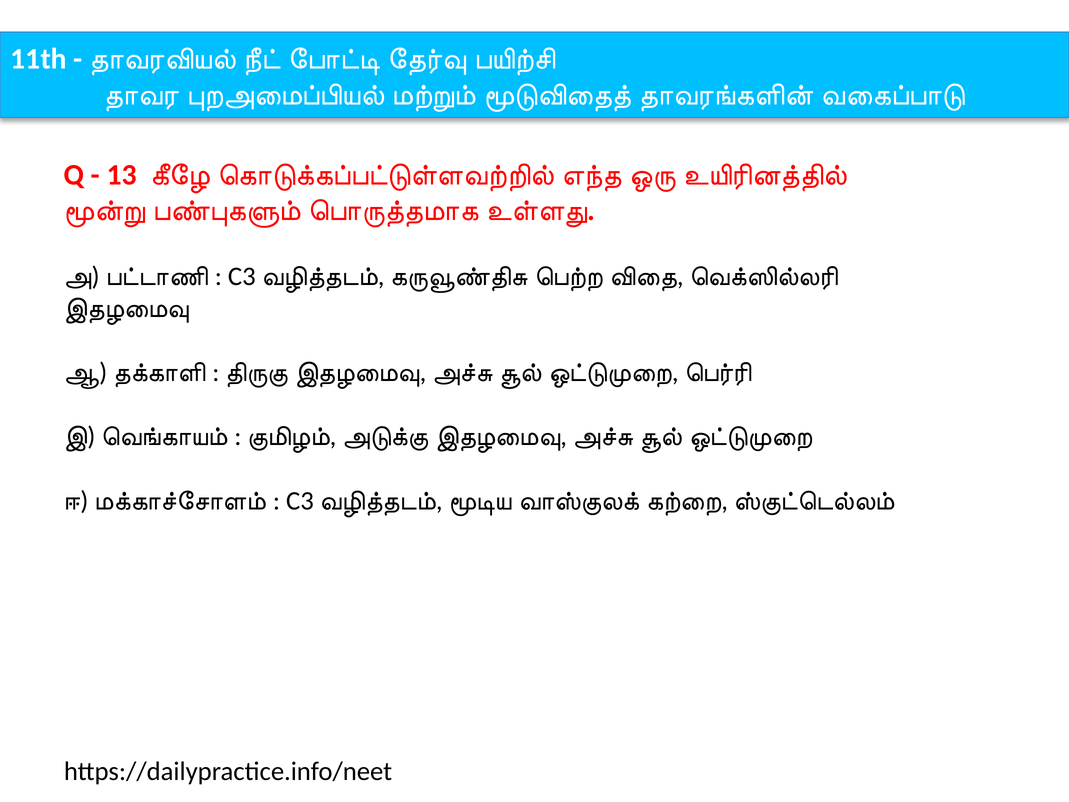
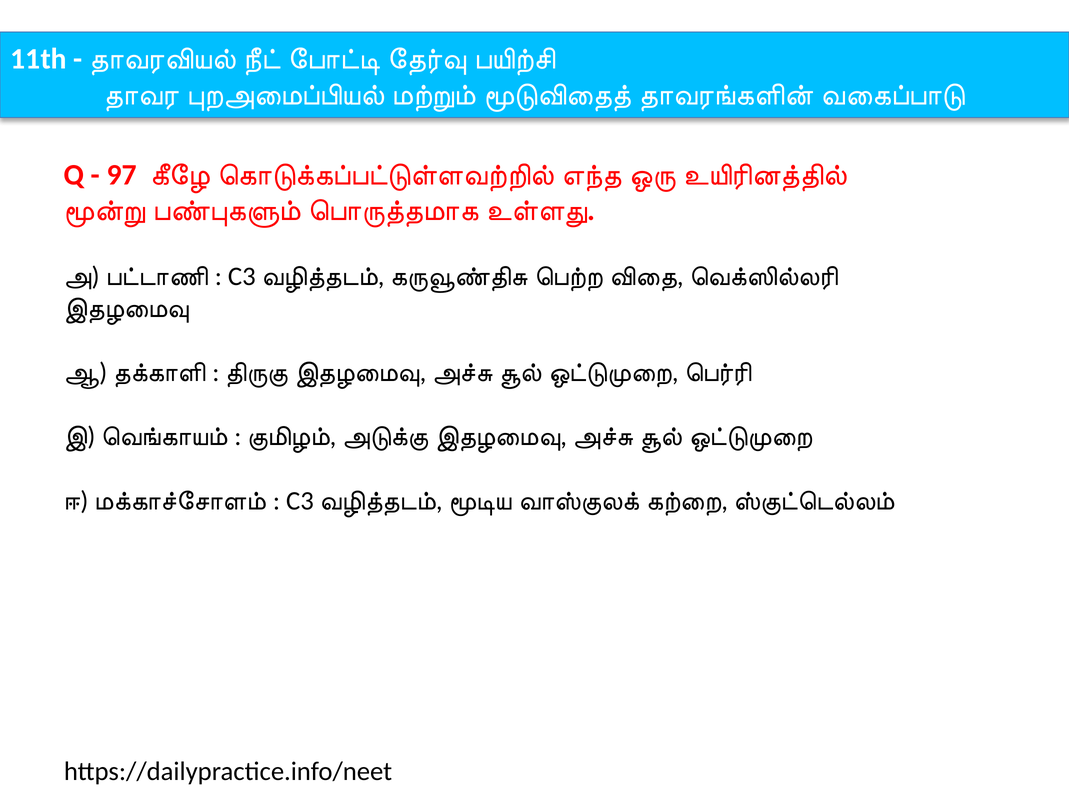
13: 13 -> 97 (122, 175)
